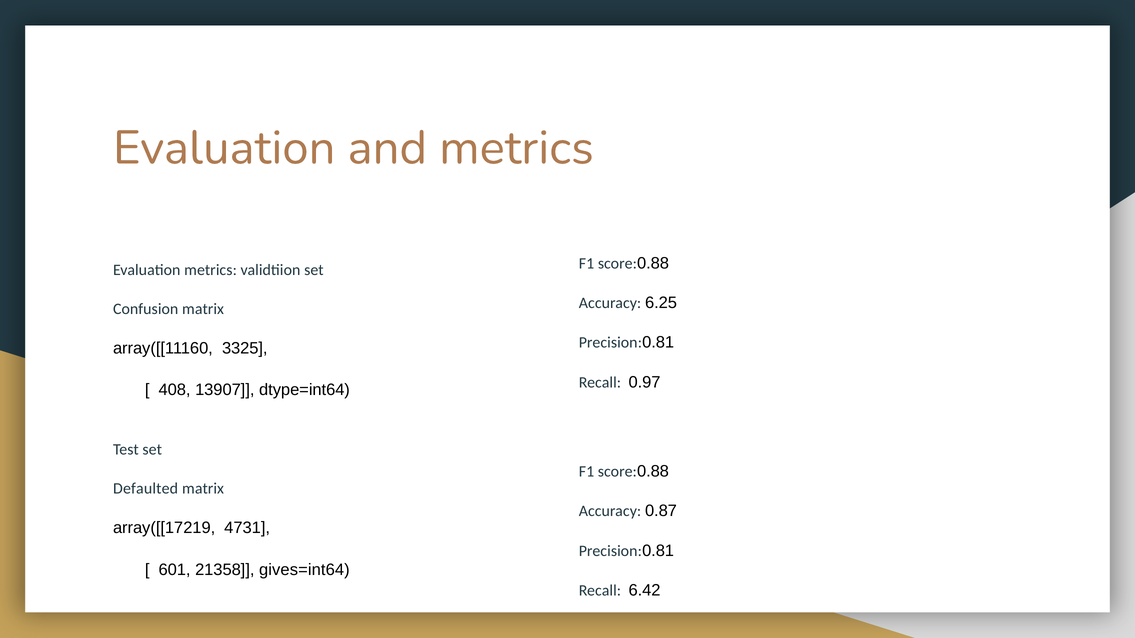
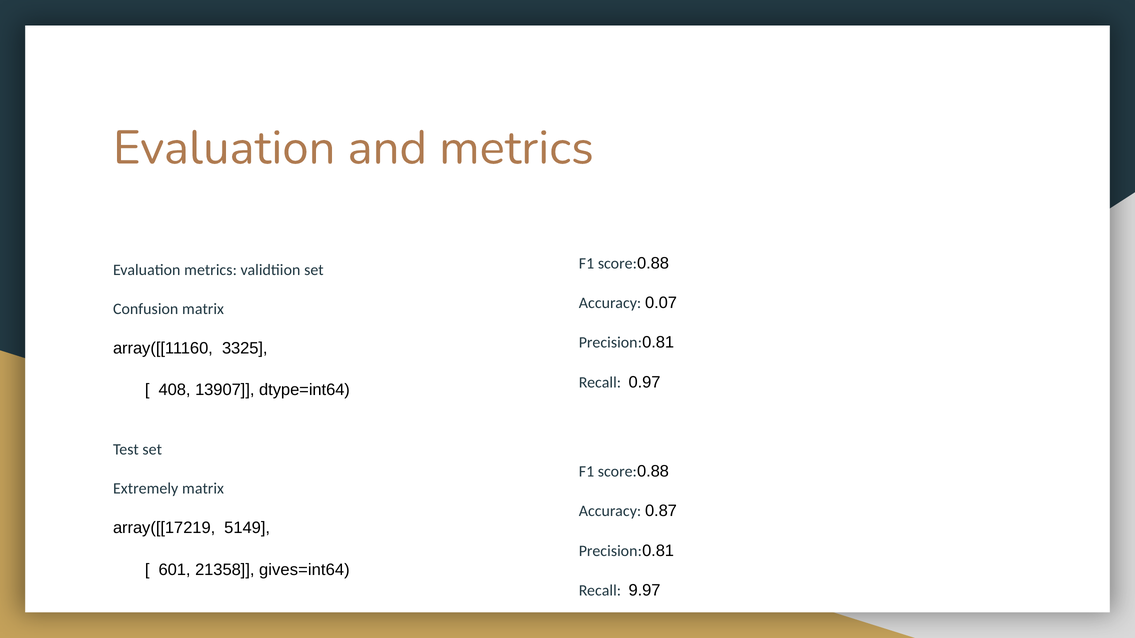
6.25: 6.25 -> 0.07 (661, 303)
Defaulted: Defaulted -> Extremely (146, 489)
4731: 4731 -> 5149 (247, 528)
6.42: 6.42 -> 9.97 (645, 591)
